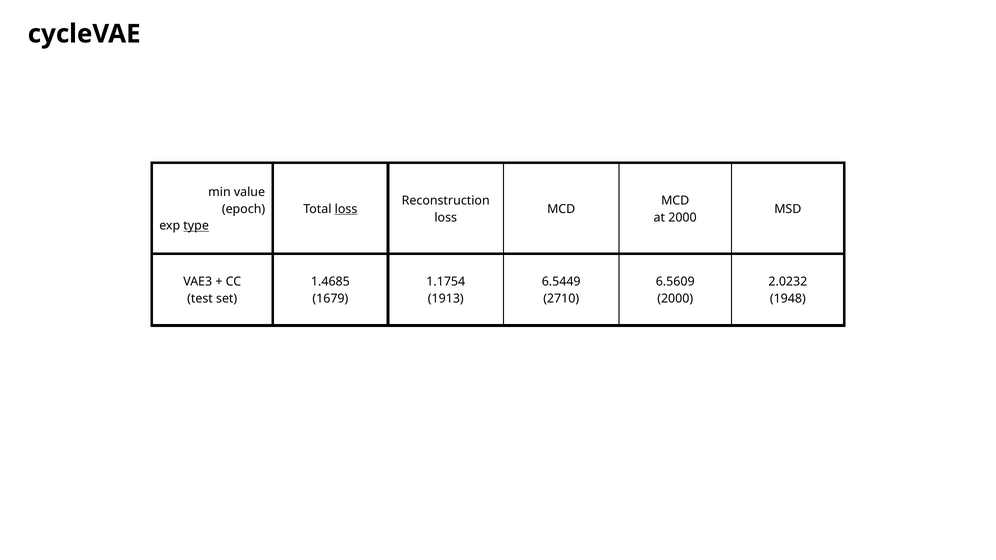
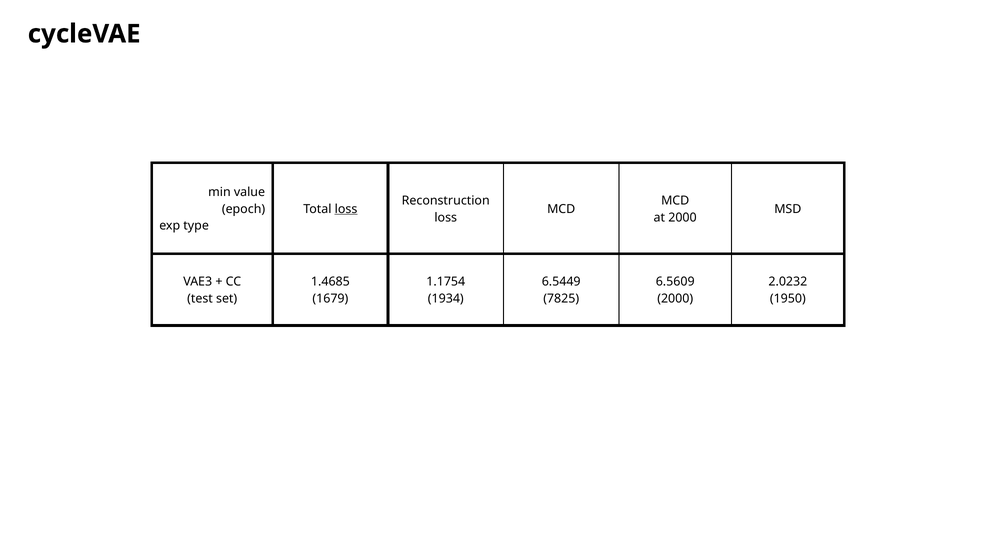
type underline: present -> none (196, 226)
1913: 1913 -> 1934 (446, 299)
2710: 2710 -> 7825 (561, 299)
1948: 1948 -> 1950 (788, 299)
